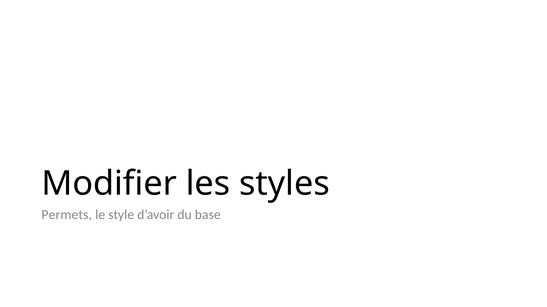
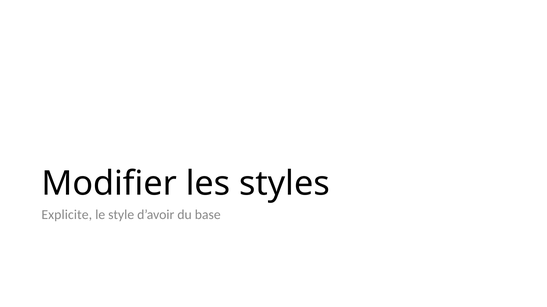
Permets: Permets -> Explicite (67, 215)
